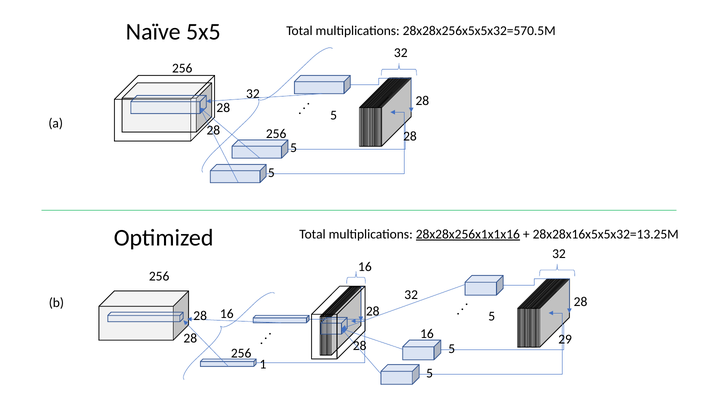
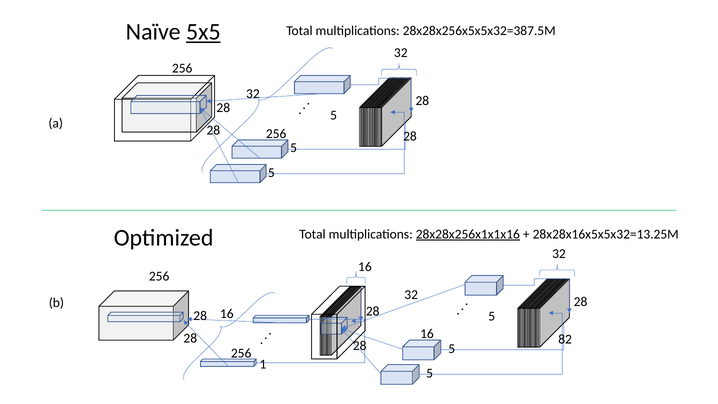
5x5 underline: none -> present (203, 32)
28x28x256x5x5x32=570.5M: 28x28x256x5x5x32=570.5M -> 28x28x256x5x5x32=387.5M (479, 31)
29: 29 -> 82 (565, 339)
